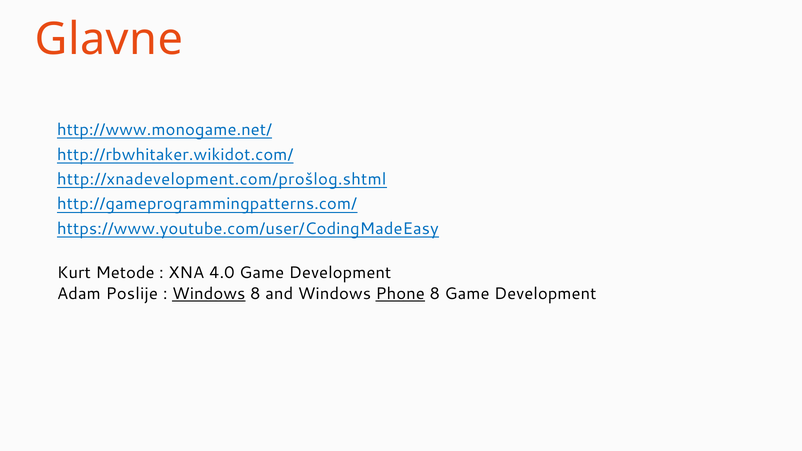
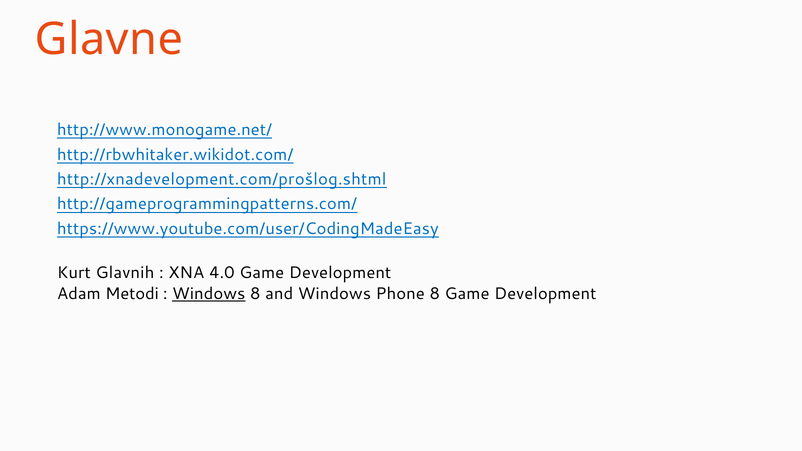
Metode: Metode -> Glavnih (125, 273)
Poslije: Poslije -> Metodi (132, 294)
Phone underline: present -> none (400, 294)
